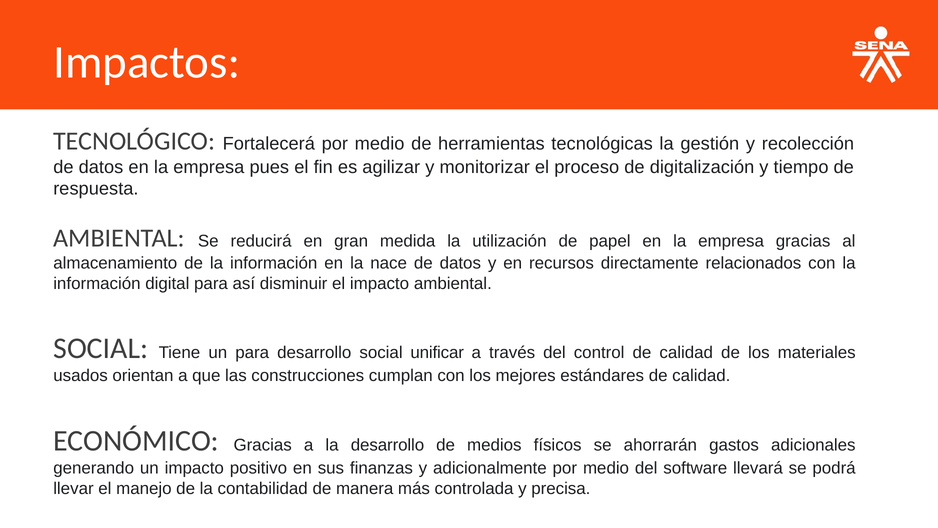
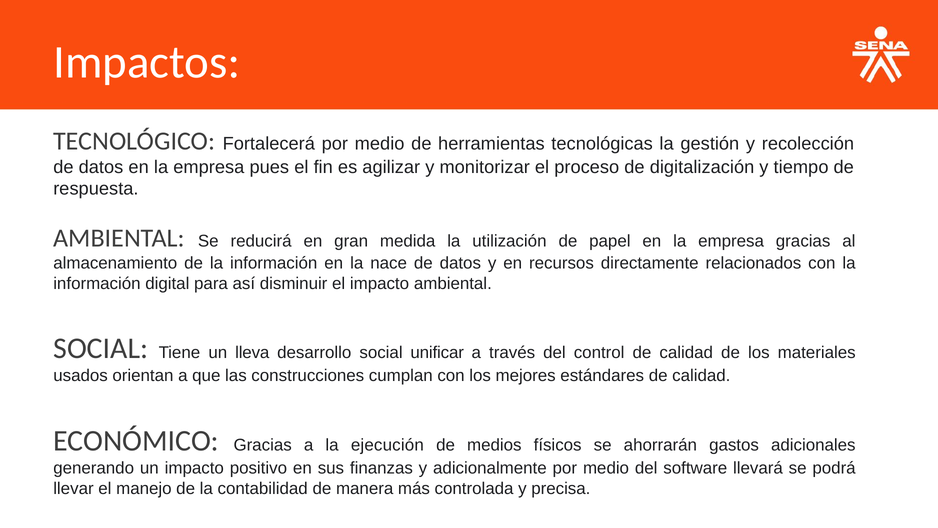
un para: para -> lleva (252, 353)
la desarrollo: desarrollo -> ejecución (387, 445)
